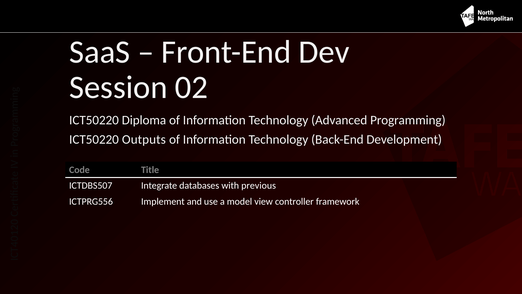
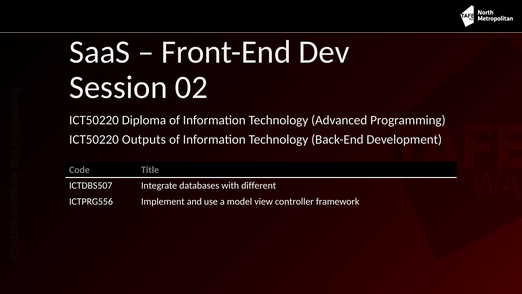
previous: previous -> different (259, 185)
